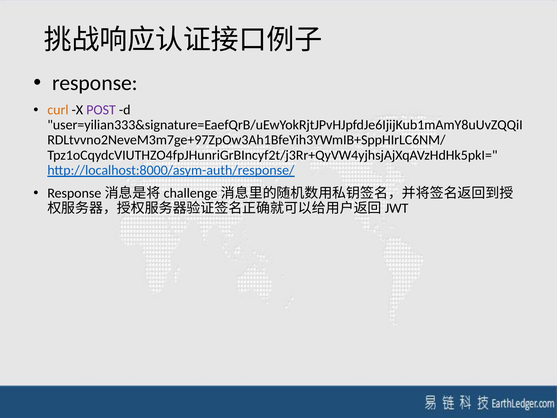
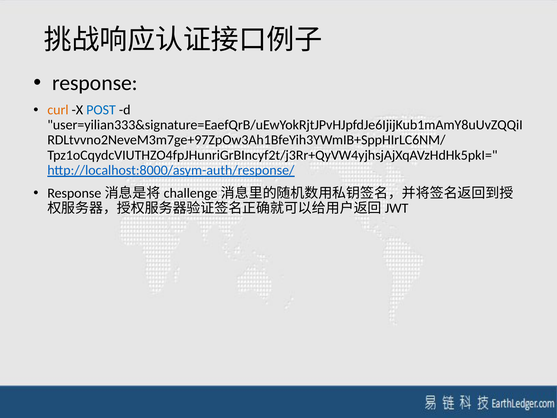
POST colour: purple -> blue (101, 110)
